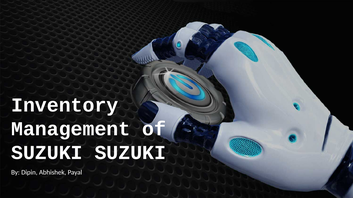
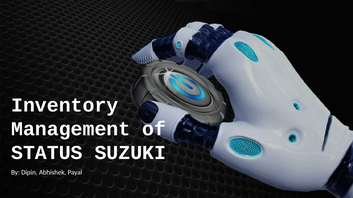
SUZUKI: SUZUKI -> STATUS (47, 153)
